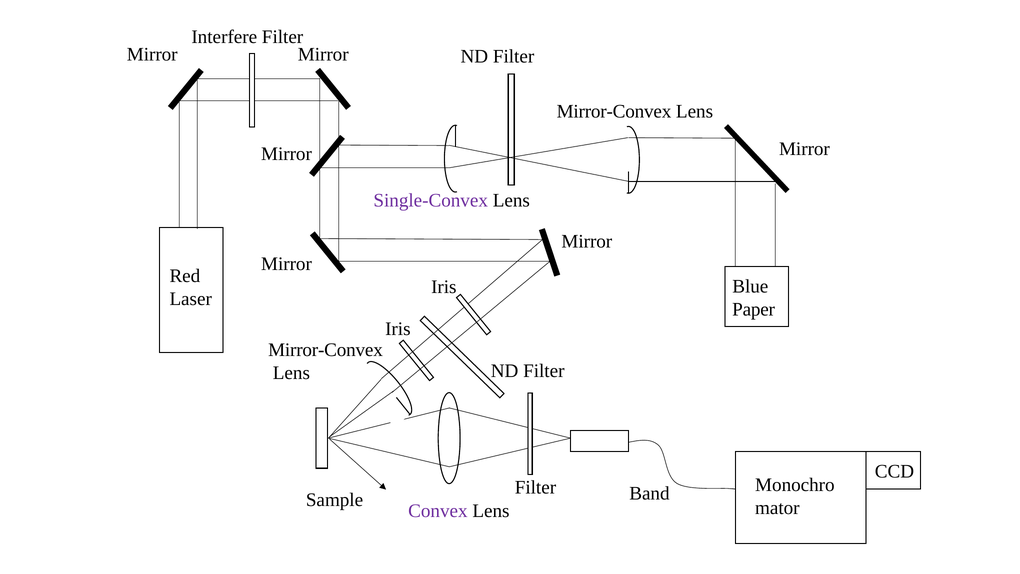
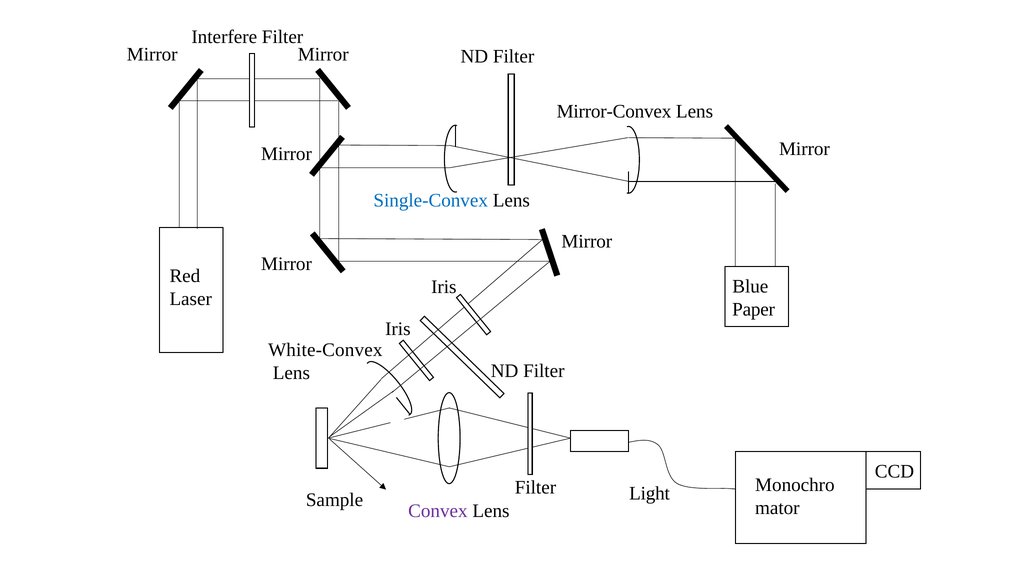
Single-Convex colour: purple -> blue (431, 200)
Mirror-Convex: Mirror-Convex -> White-Convex (325, 350)
Band: Band -> Light (650, 493)
